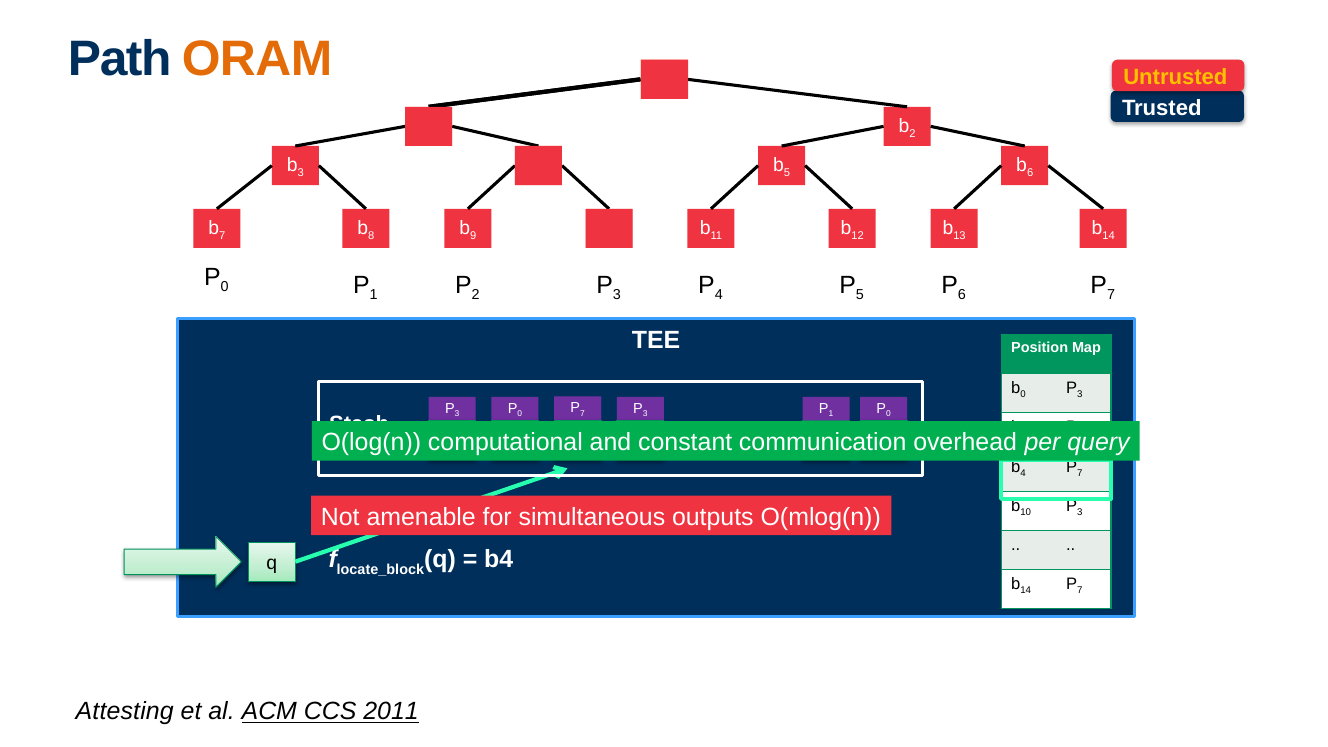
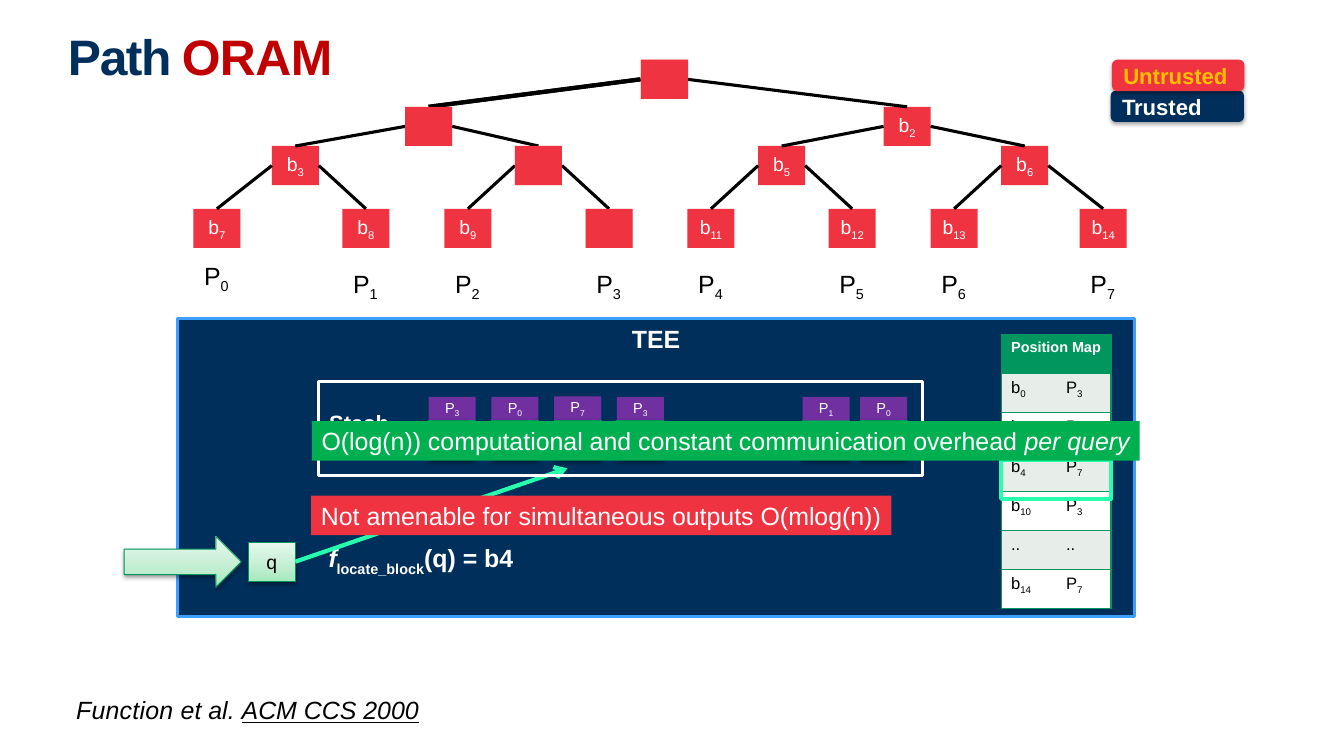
ORAM colour: orange -> red (257, 59)
Attesting: Attesting -> Function (125, 712)
2011: 2011 -> 2000 (391, 712)
